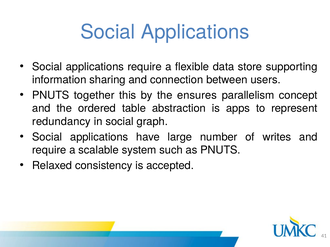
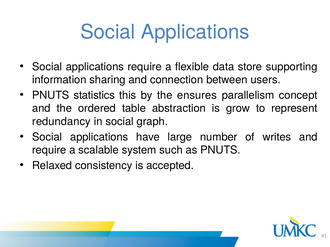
together: together -> statistics (94, 95)
apps: apps -> grow (238, 109)
